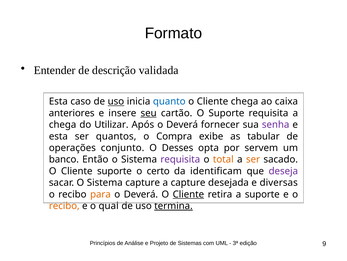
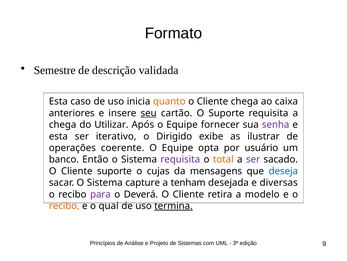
Entender: Entender -> Semestre (55, 70)
uso underline: present -> none (116, 101)
quanto colour: blue -> orange (169, 101)
Após o Deverá: Deverá -> Equipe (182, 124)
quantos: quantos -> iterativo (116, 136)
Compra: Compra -> Dirigido (174, 136)
tabular: tabular -> ilustrar (263, 136)
conjunto: conjunto -> coerente (123, 148)
Desses: Desses -> Equipe (177, 148)
servem: servem -> usuário (261, 148)
ser colour: orange -> purple (253, 159)
certo: certo -> cujas (158, 171)
identificam: identificam -> mensagens (216, 171)
deseja colour: purple -> blue (283, 171)
a capture: capture -> tenham (188, 182)
para colour: orange -> purple (100, 194)
Cliente underline: present -> none (188, 194)
a suporte: suporte -> modelo (262, 194)
